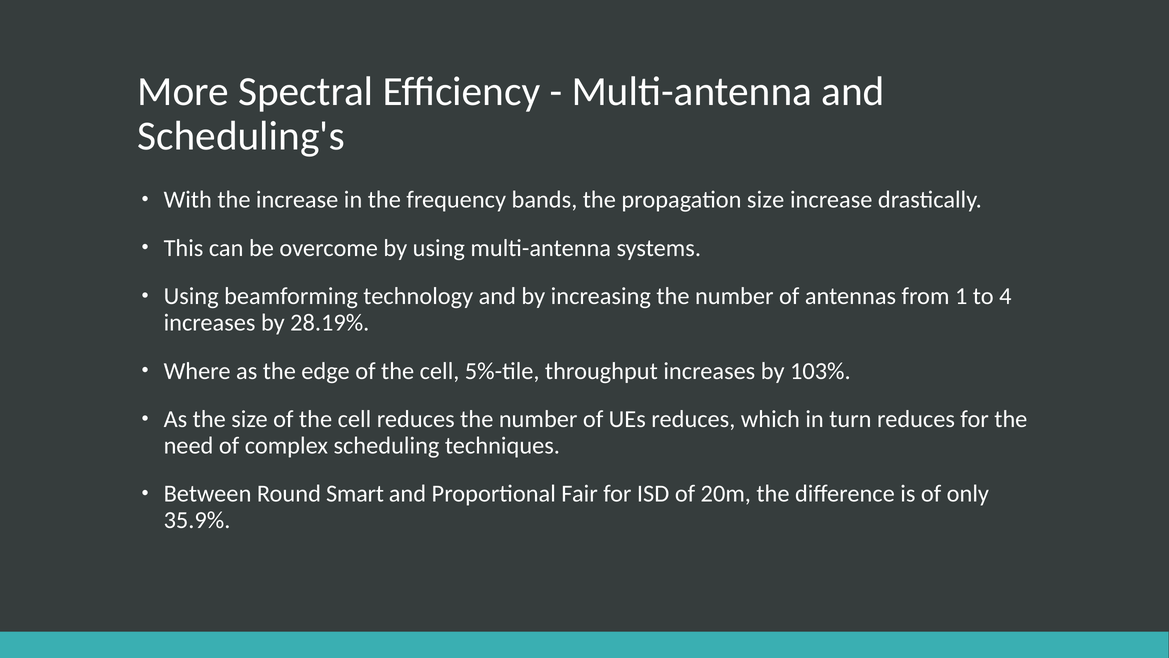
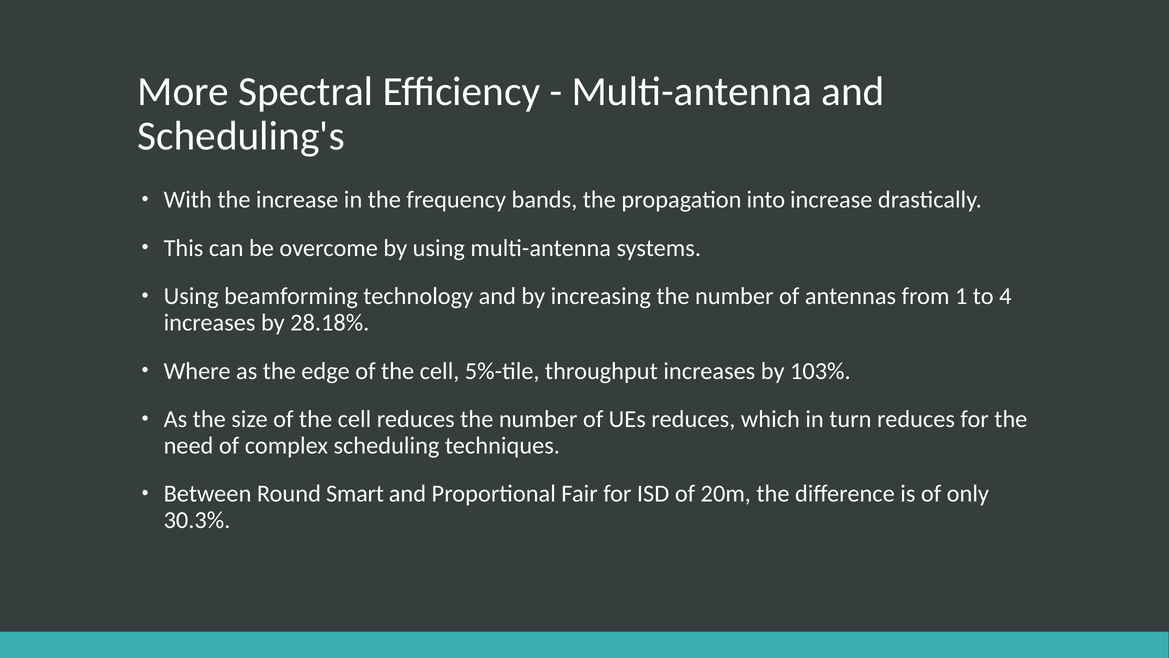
propagation size: size -> into (766, 200)
28.19%: 28.19% -> 28.18% (330, 322)
35.9%: 35.9% -> 30.3% (197, 520)
